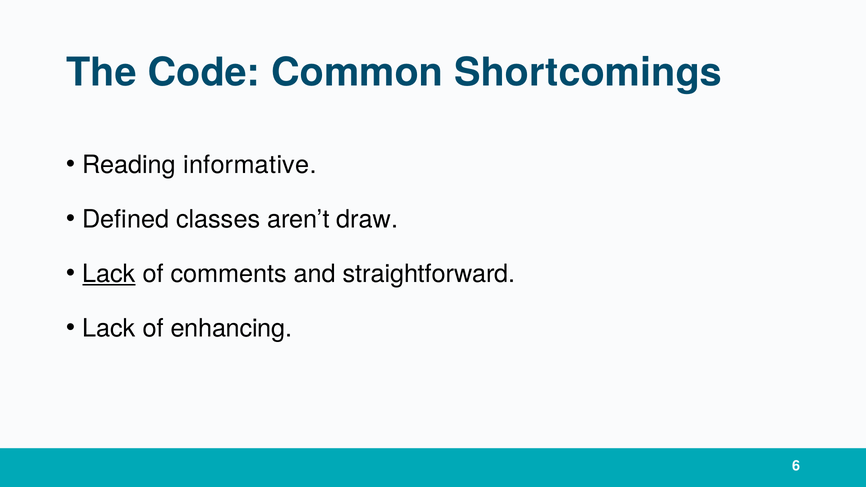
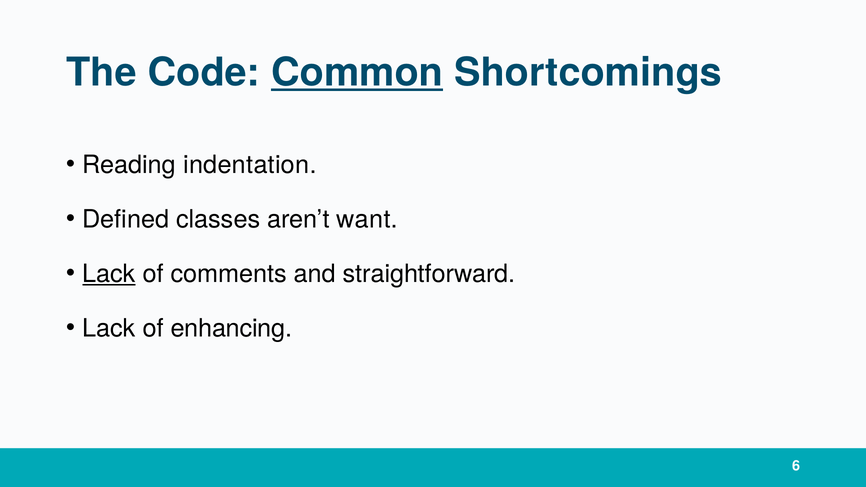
Common underline: none -> present (357, 73)
informative: informative -> indentation (250, 165)
draw: draw -> want (367, 220)
